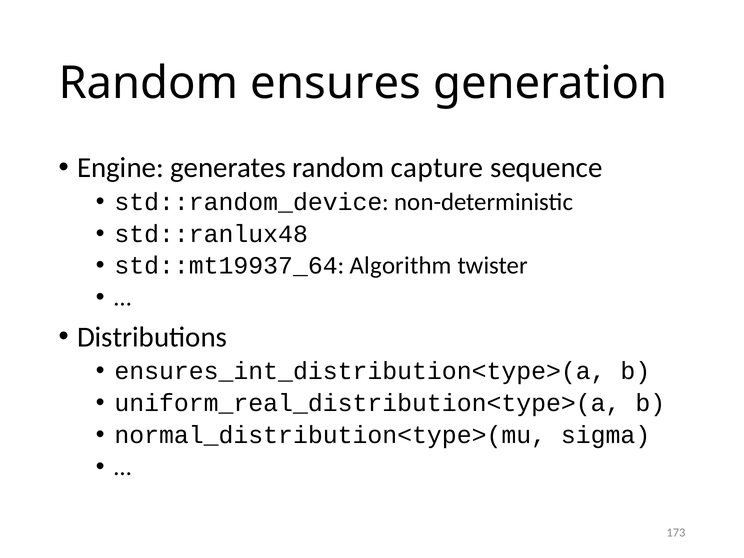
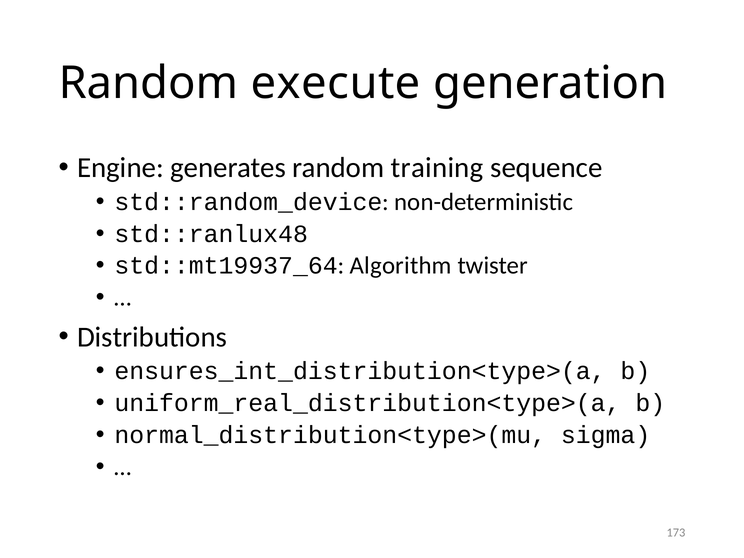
ensures: ensures -> execute (336, 83)
capture: capture -> training (437, 168)
